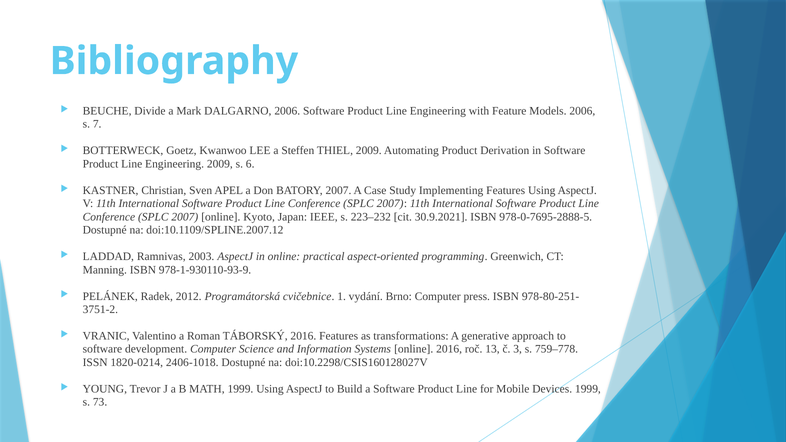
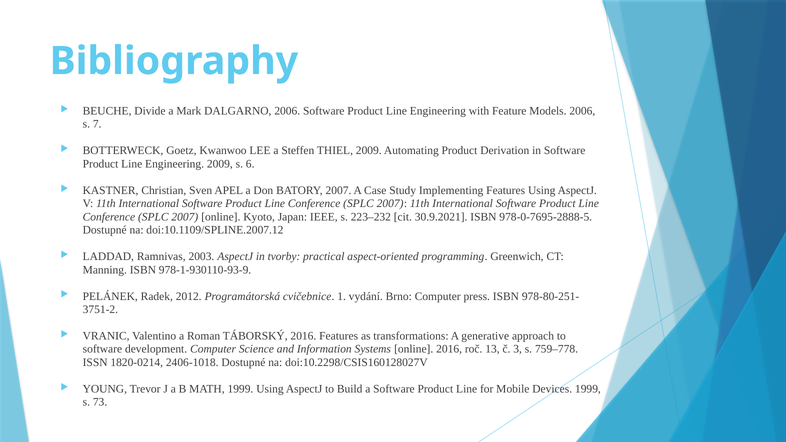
in online: online -> tvorby (284, 257)
